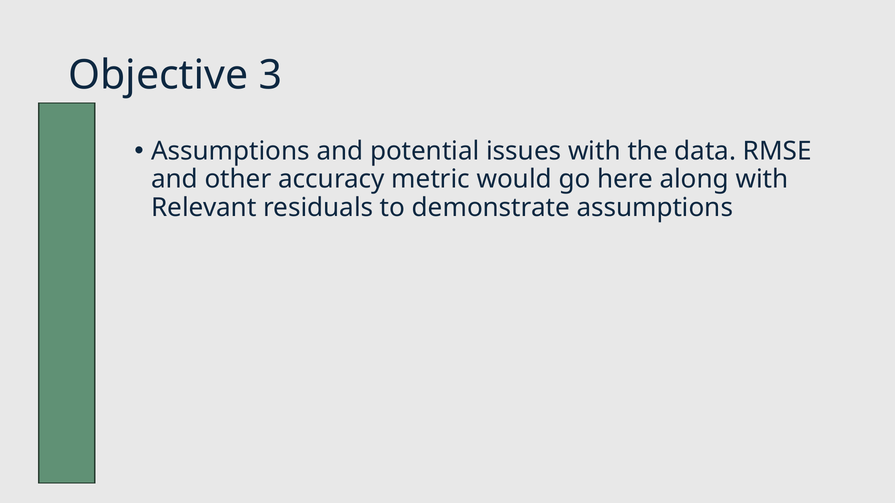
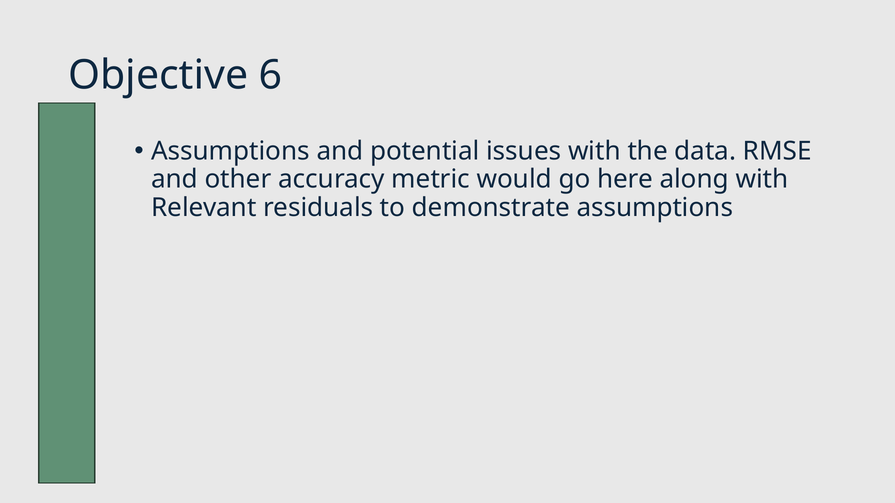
3: 3 -> 6 (271, 75)
